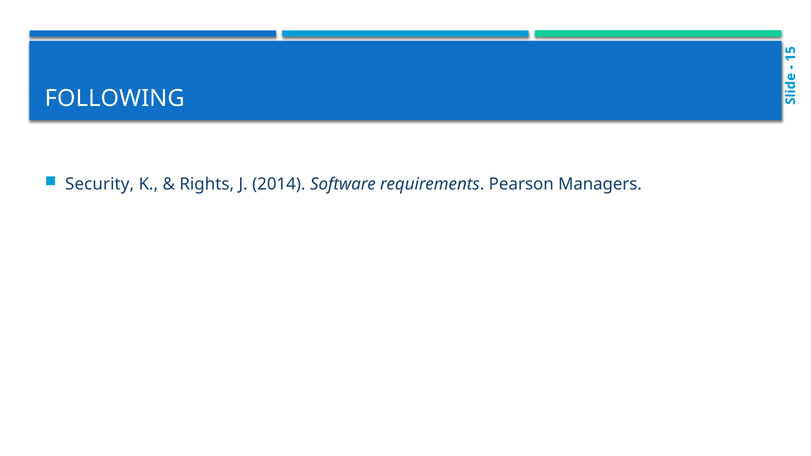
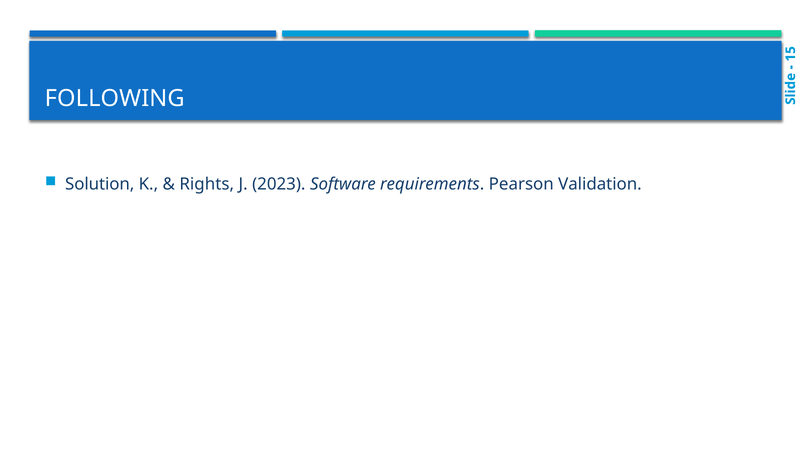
Security: Security -> Solution (100, 184)
2014: 2014 -> 2023 (279, 184)
Managers: Managers -> Validation (600, 184)
